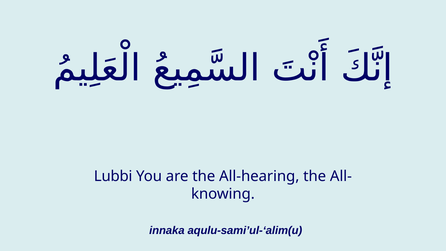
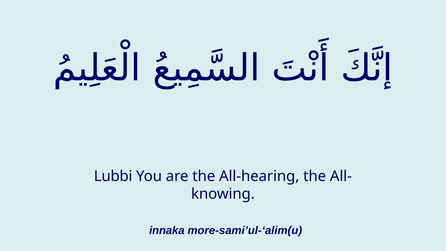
aqulu-sami’ul-‘alim(u: aqulu-sami’ul-‘alim(u -> more-sami’ul-‘alim(u (245, 231)
